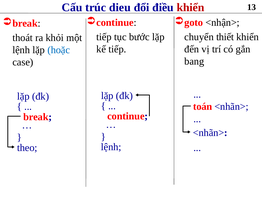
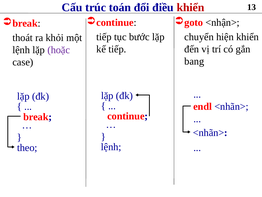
dieu: dieu -> toán (120, 7)
thiết: thiết -> hiện (225, 37)
hoặc colour: blue -> purple (59, 50)
toán: toán -> endl (203, 106)
